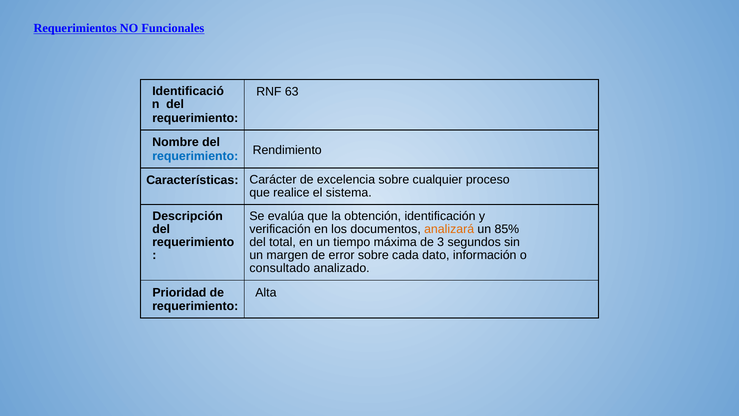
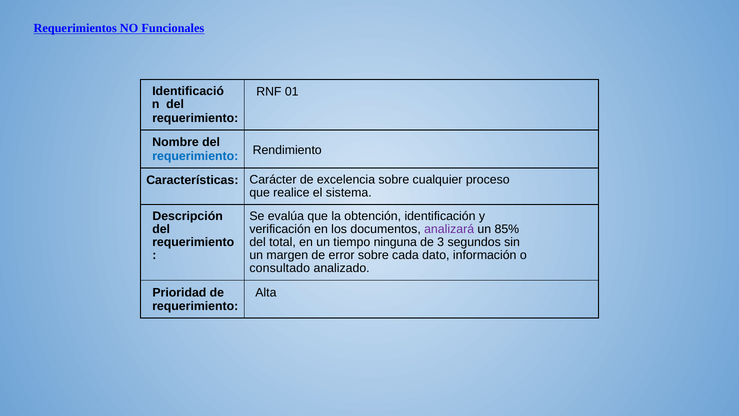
63: 63 -> 01 (292, 92)
analizará colour: orange -> purple (449, 229)
máxima: máxima -> ninguna (395, 242)
